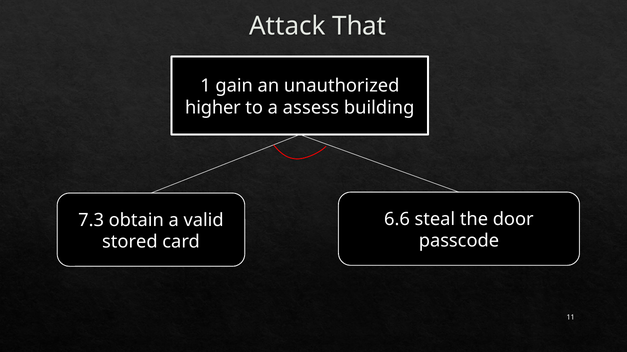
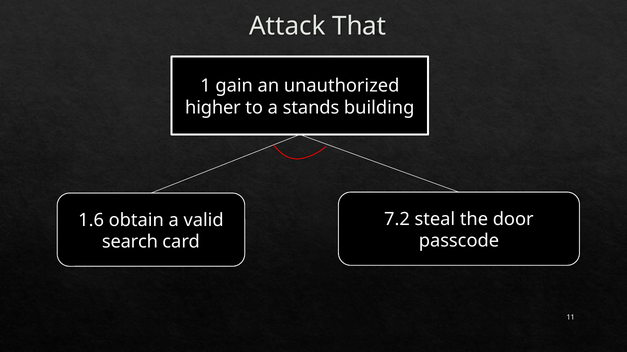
assess: assess -> stands (311, 108)
6.6: 6.6 -> 7.2 (397, 219)
7.3: 7.3 -> 1.6 (91, 220)
stored: stored -> search (130, 242)
